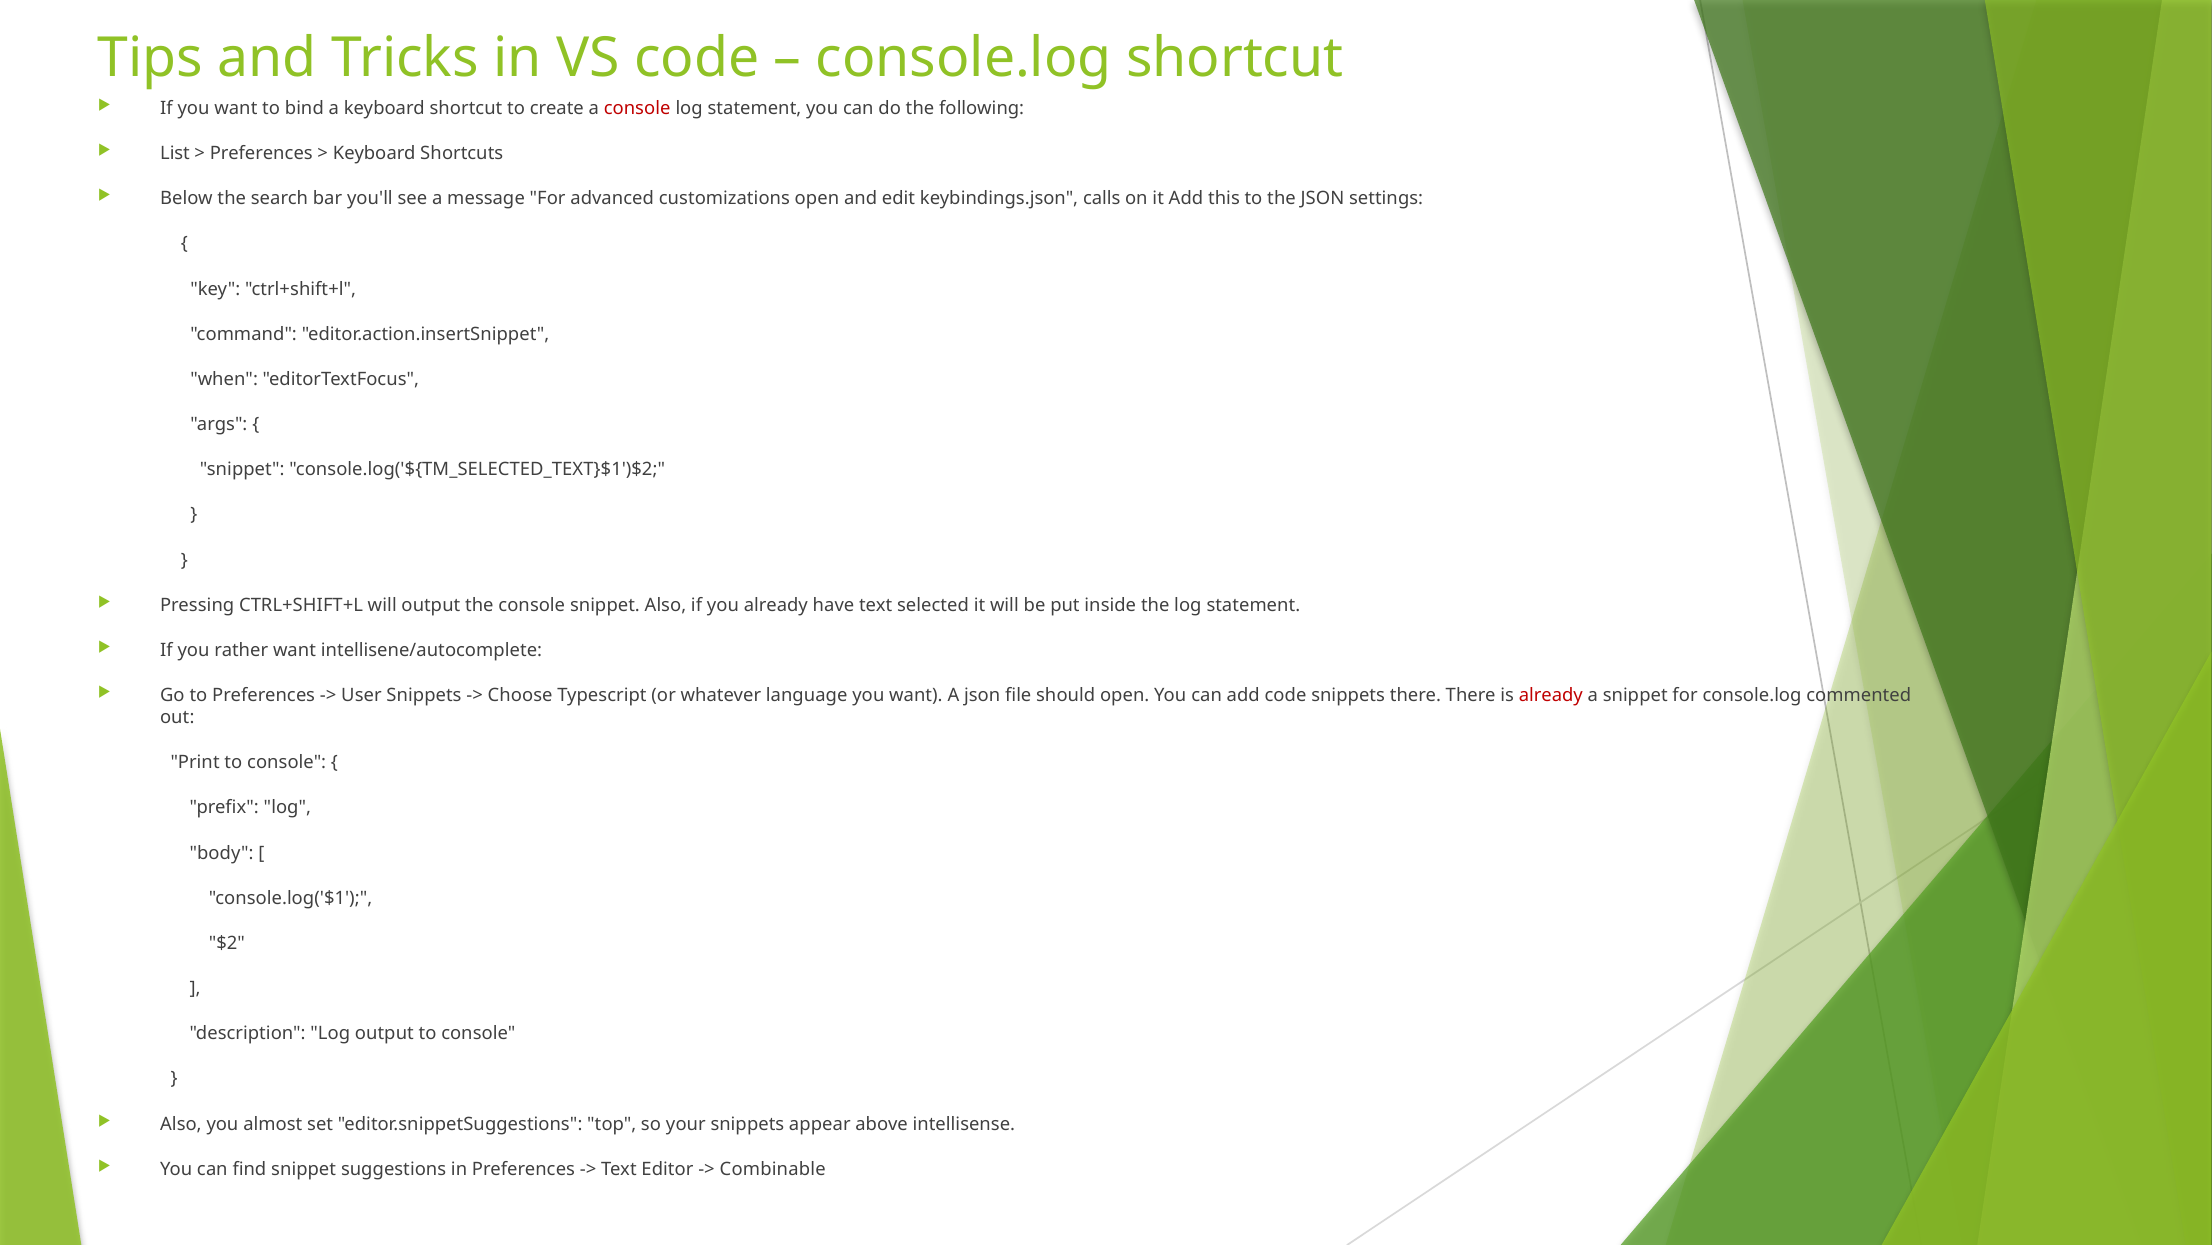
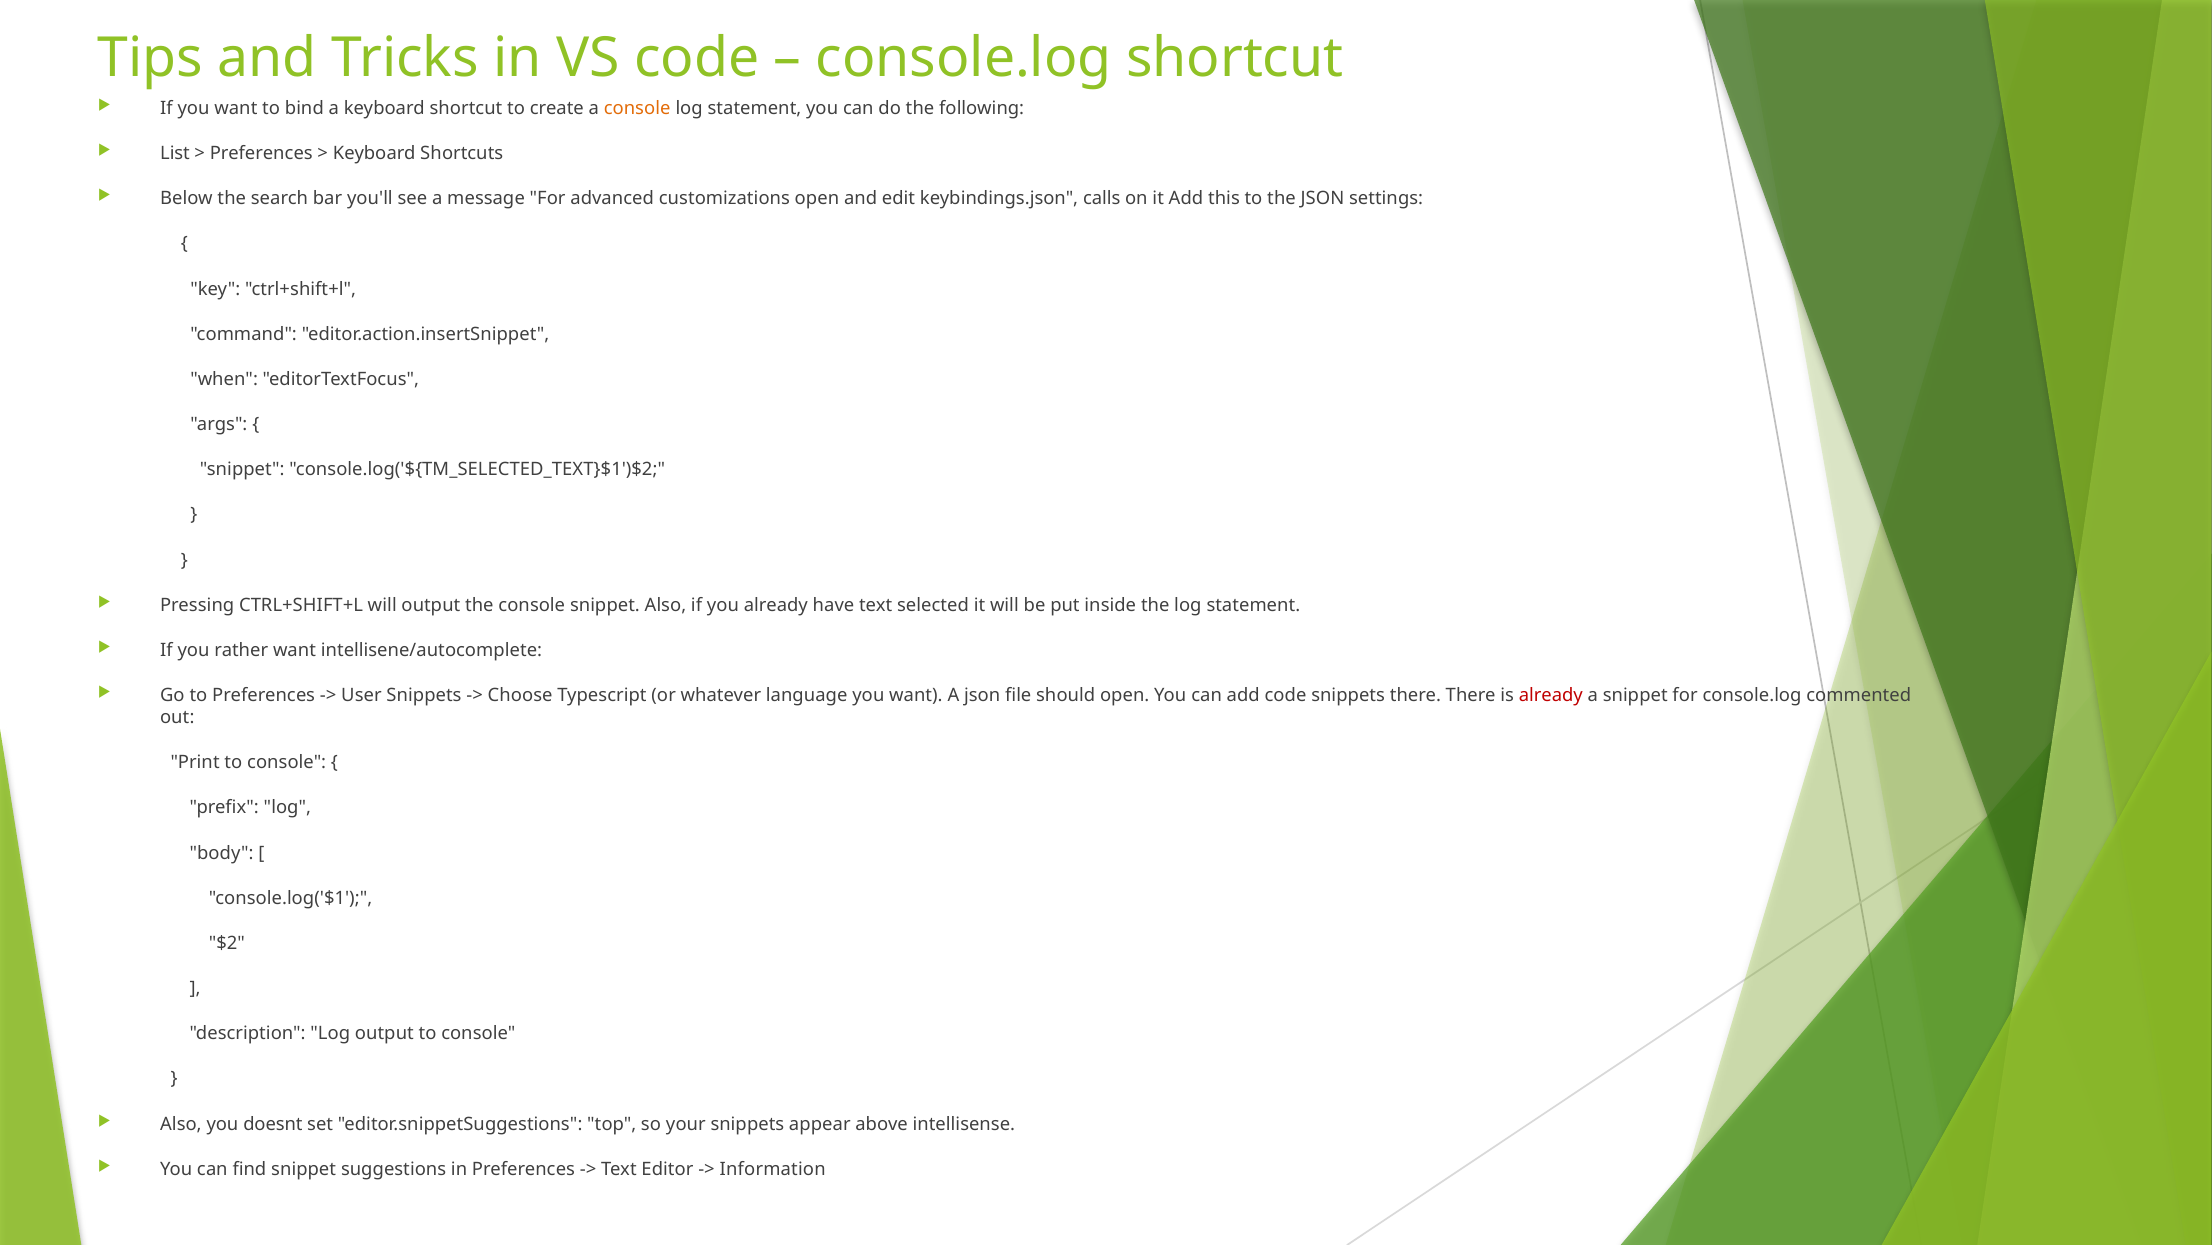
console colour: red -> orange (637, 108)
almost: almost -> doesnt (273, 1123)
Combinable: Combinable -> Information (773, 1168)
